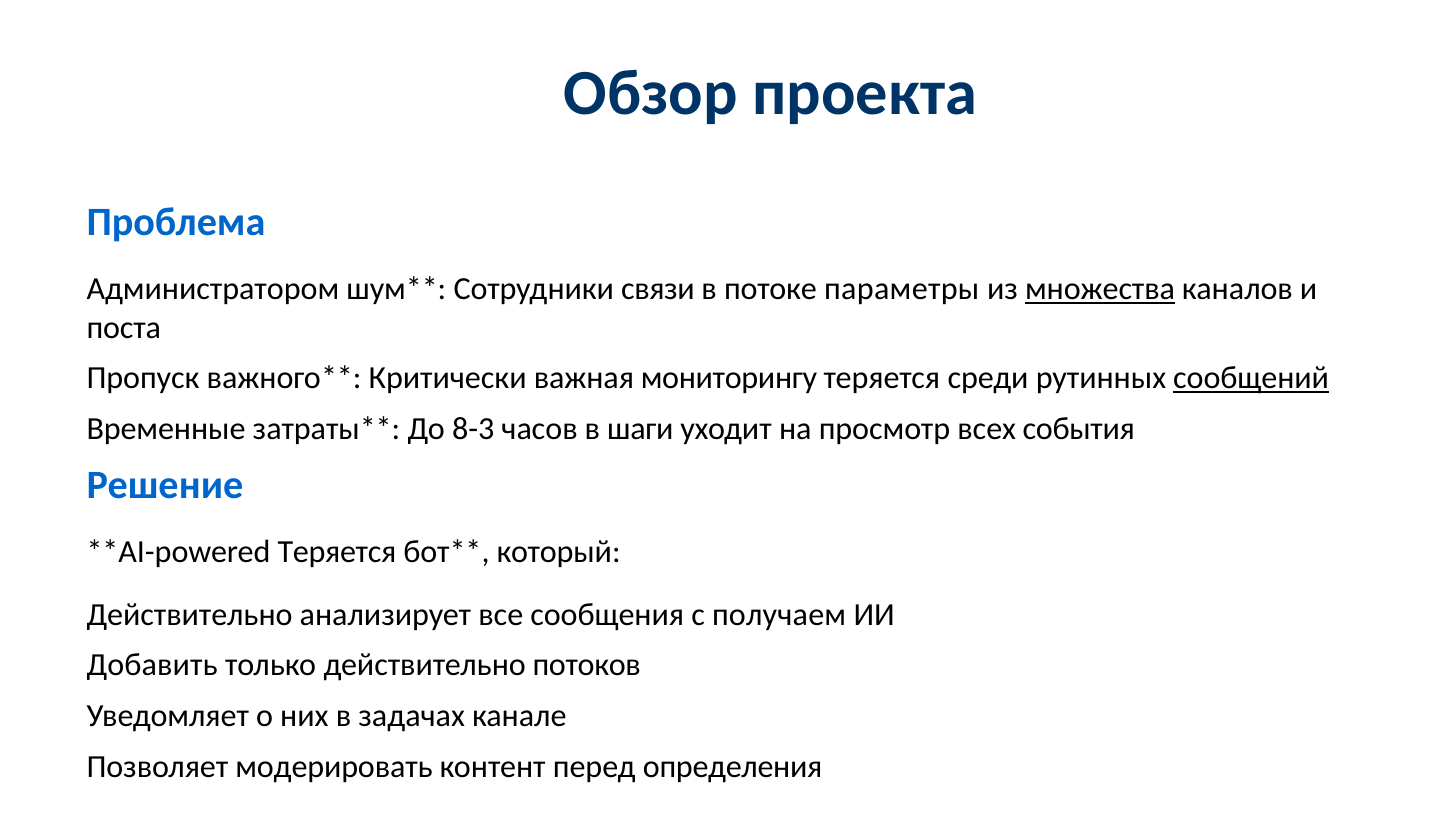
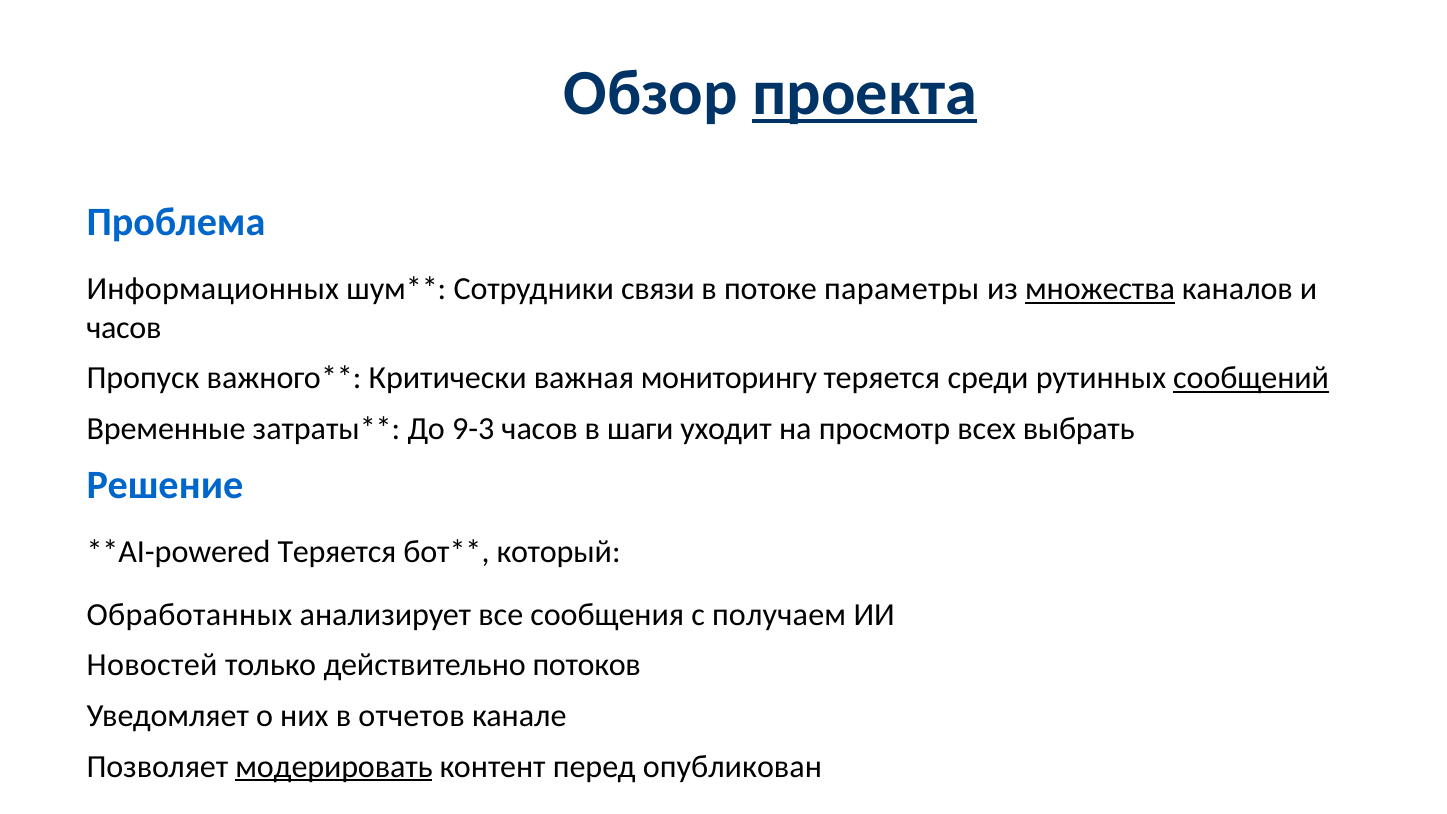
проекта underline: none -> present (865, 94)
Администратором: Администратором -> Информационных (213, 289)
поста: поста -> часов (124, 328)
8-3: 8-3 -> 9-3 (473, 429)
события: события -> выбрать (1079, 429)
Действительно: Действительно -> Обработанных (189, 615)
Добавить: Добавить -> Новостей (152, 665)
задачах: задачах -> отчетов (412, 716)
модерировать underline: none -> present (334, 767)
определения: определения -> опубликован (732, 767)
